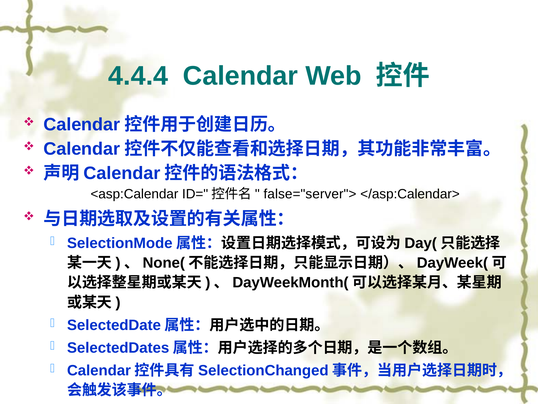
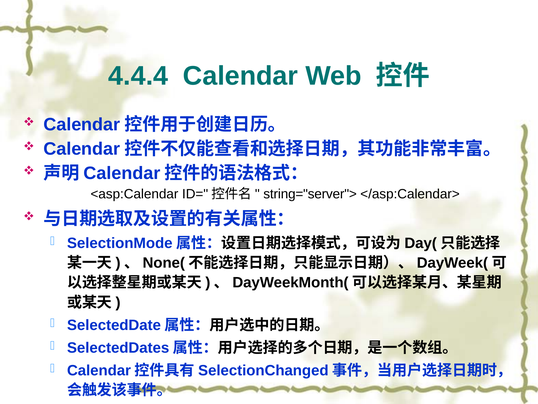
false="server">: false="server"> -> string="server"> (310, 194)
